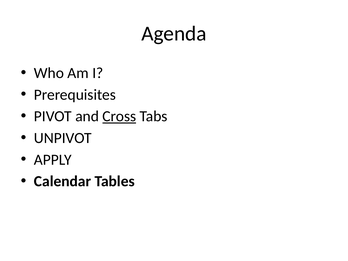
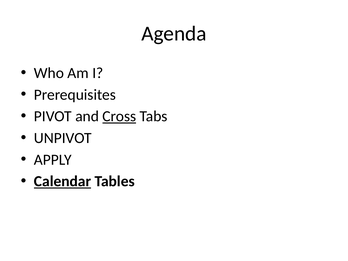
Calendar underline: none -> present (62, 181)
